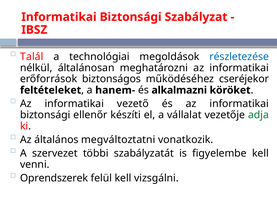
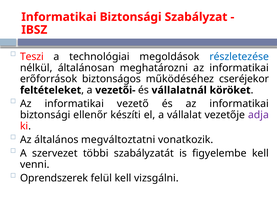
Talál: Talál -> Teszi (32, 57)
hanem-: hanem- -> vezetői- (115, 90)
alkalmazni: alkalmazni -> vállalatnál (179, 90)
adja colour: green -> purple (259, 115)
